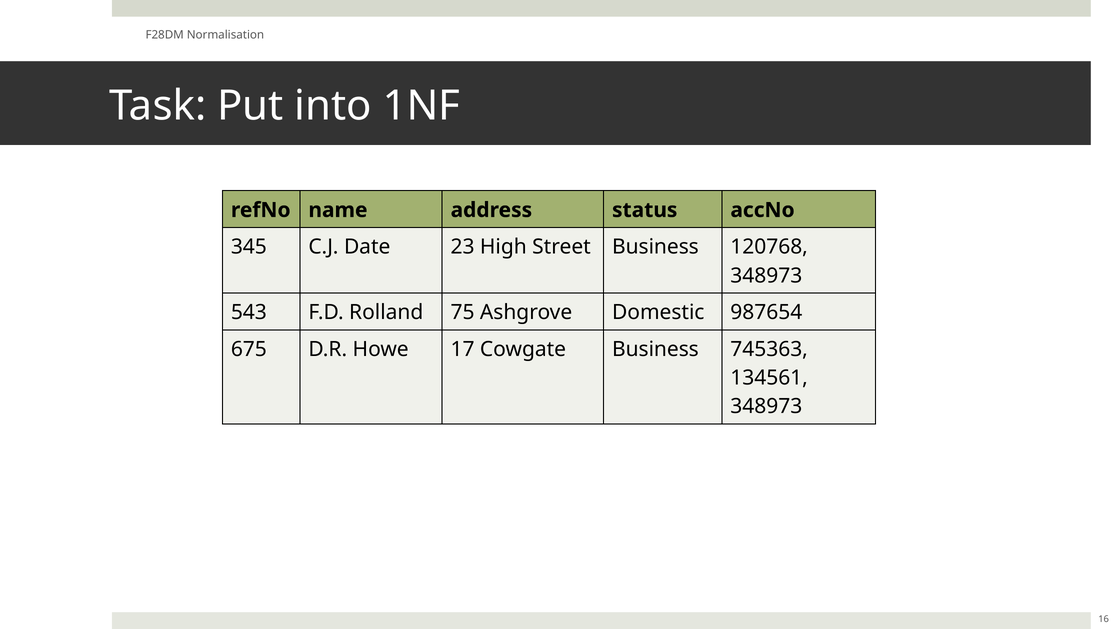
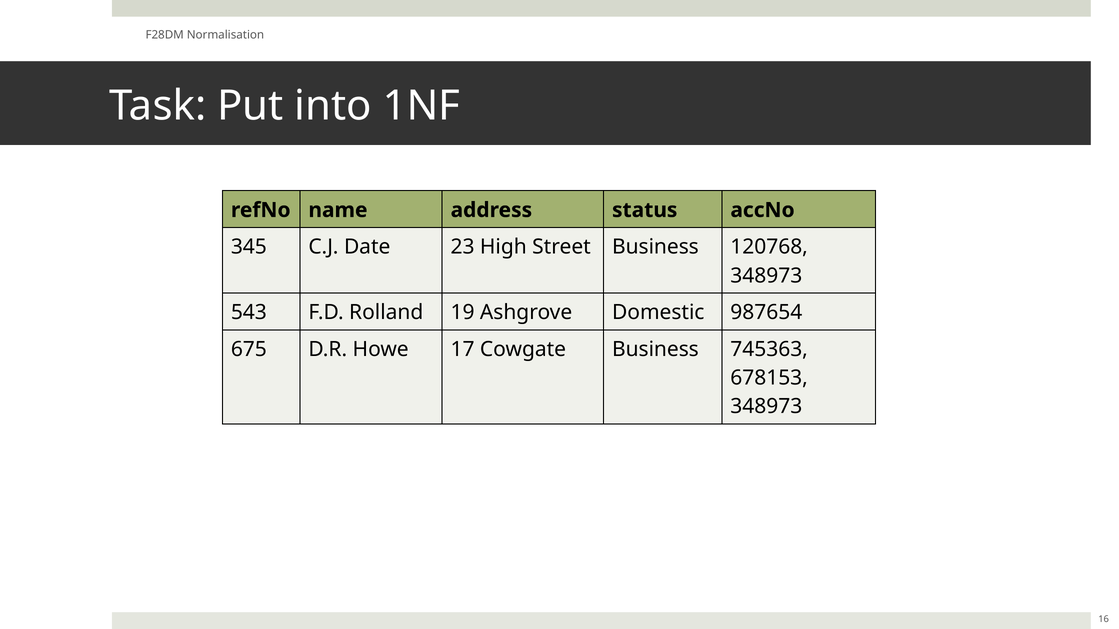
75: 75 -> 19 (463, 313)
134561: 134561 -> 678153 (769, 378)
